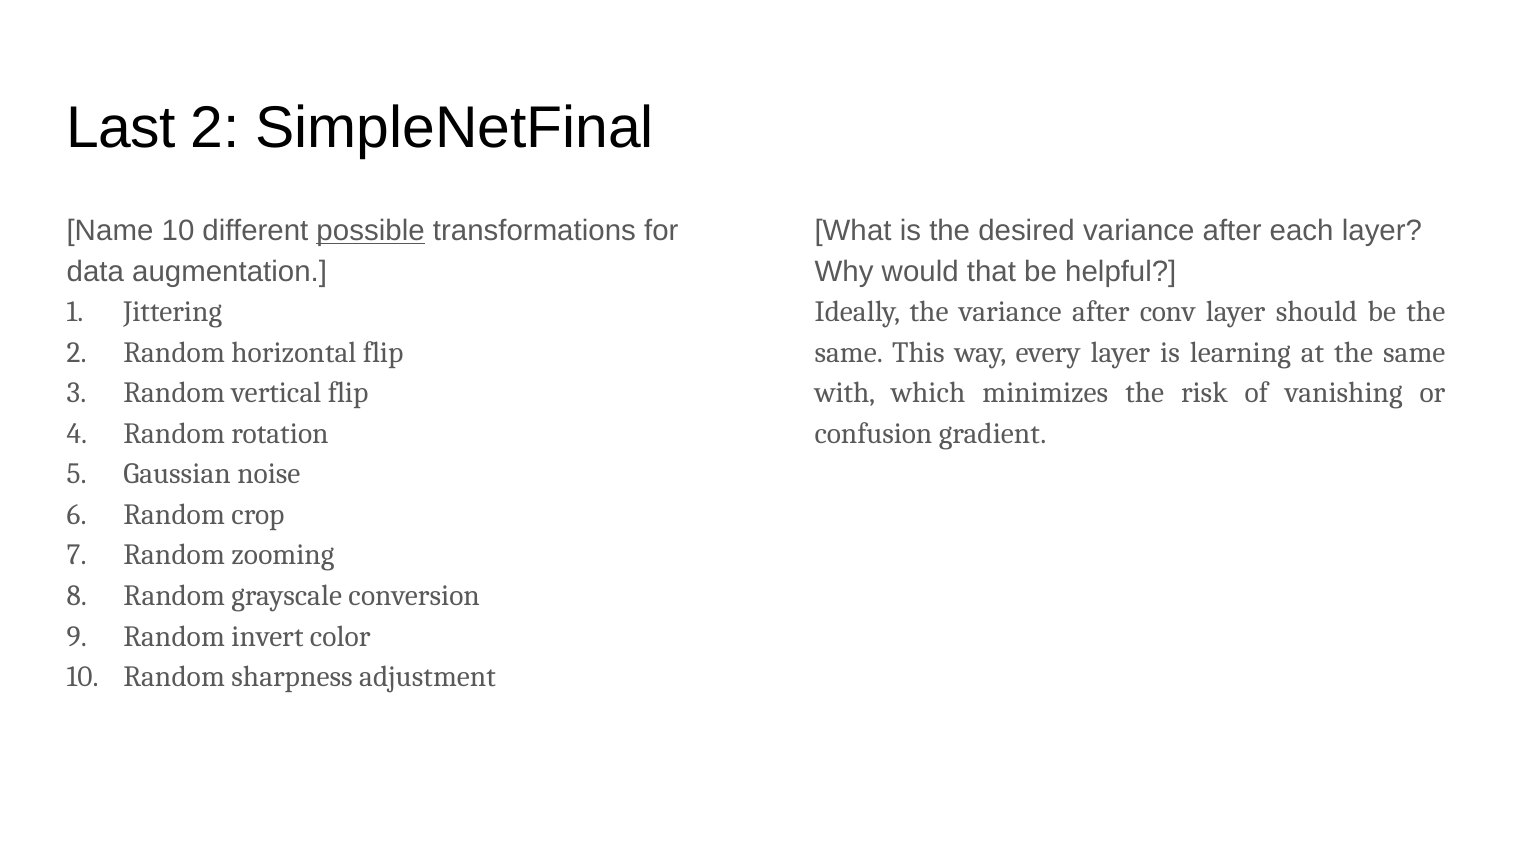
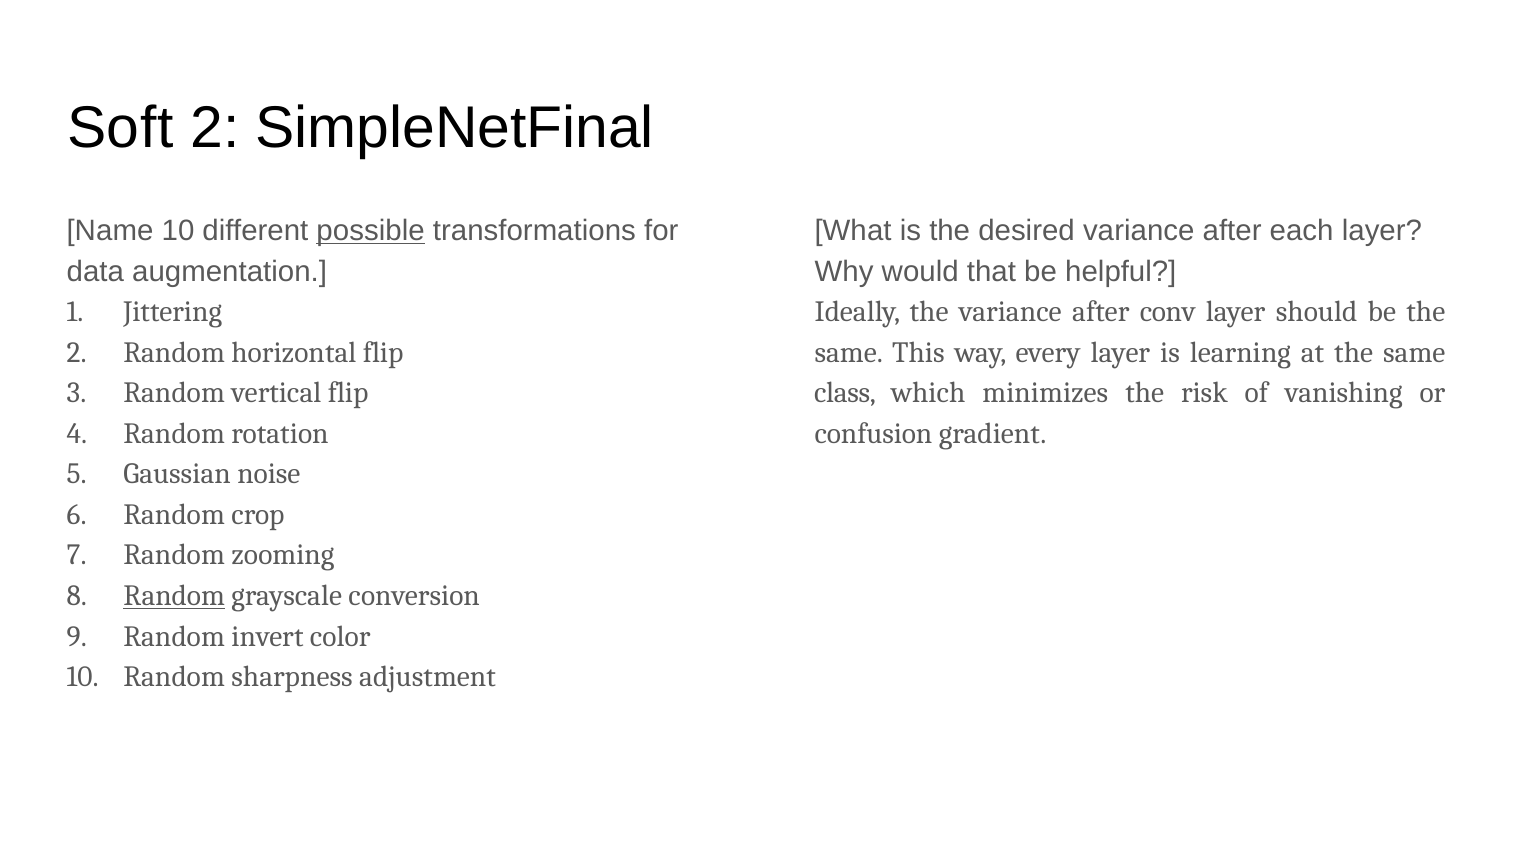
Last: Last -> Soft (120, 128)
with: with -> class (845, 393)
Random underline: none -> present (174, 596)
